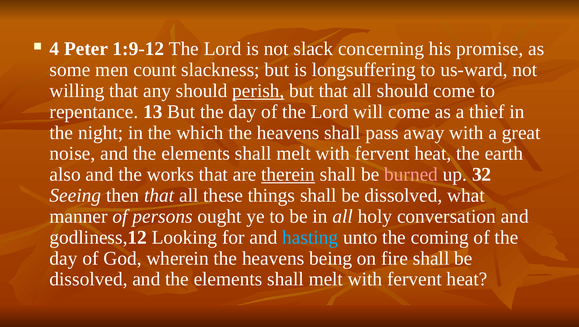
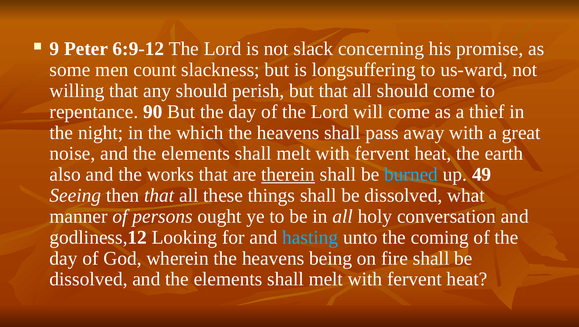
4: 4 -> 9 (54, 49)
1:9-12: 1:9-12 -> 6:9-12 (138, 49)
perish underline: present -> none (258, 91)
13: 13 -> 90 (153, 112)
burned colour: pink -> light blue (411, 174)
32: 32 -> 49 (482, 174)
